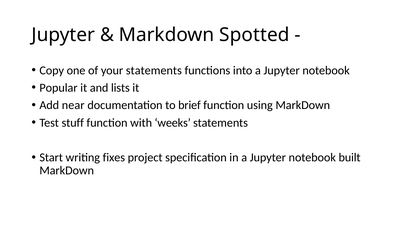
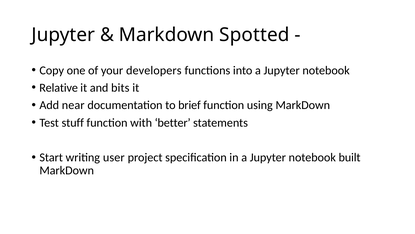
your statements: statements -> developers (154, 70)
Popular: Popular -> Relative (59, 88)
lists: lists -> bits (120, 88)
weeks: weeks -> better (173, 122)
fixes: fixes -> user (114, 157)
